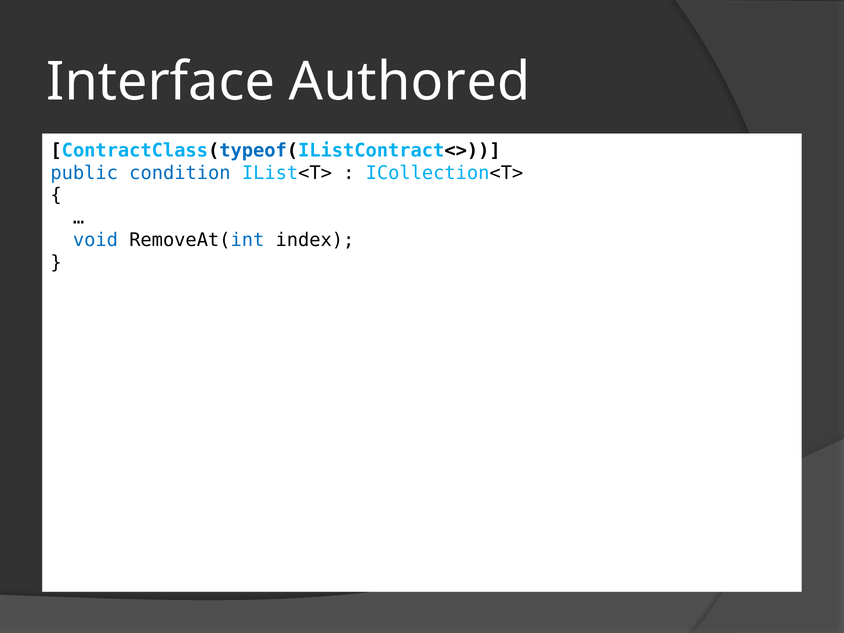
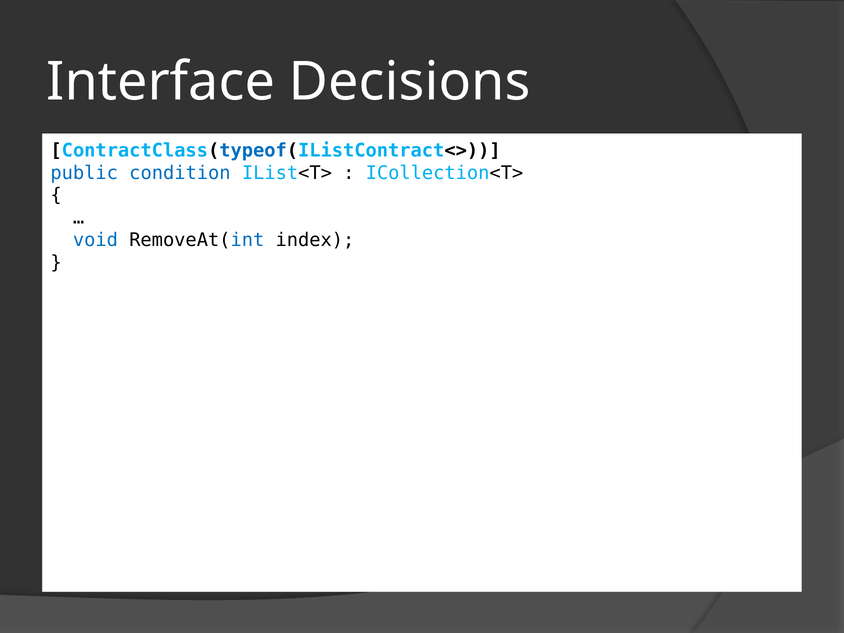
Authored: Authored -> Decisions (410, 82)
